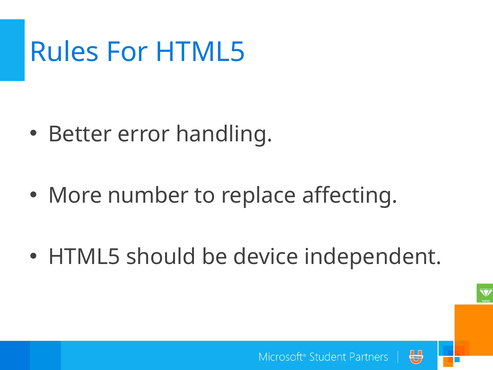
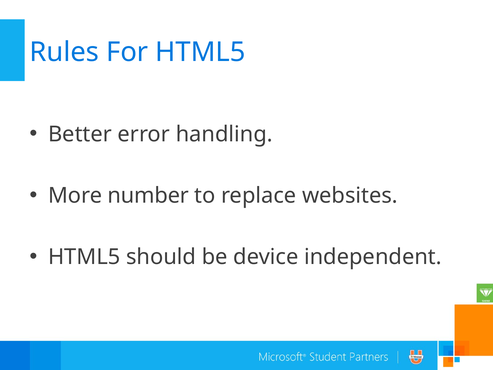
affecting: affecting -> websites (350, 195)
